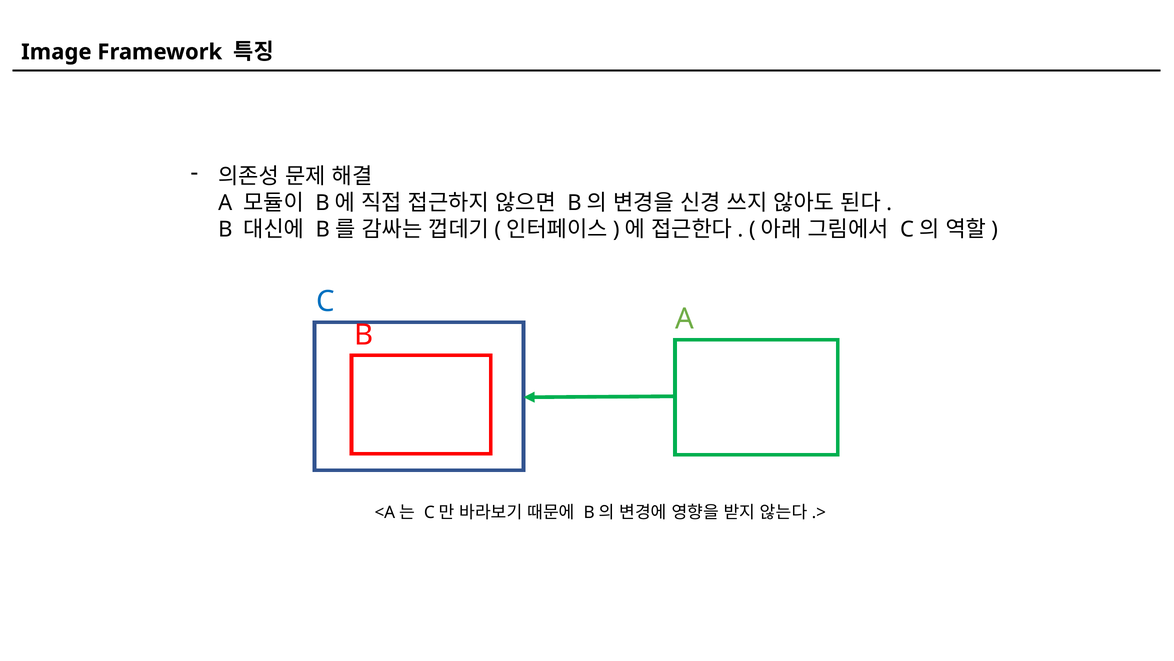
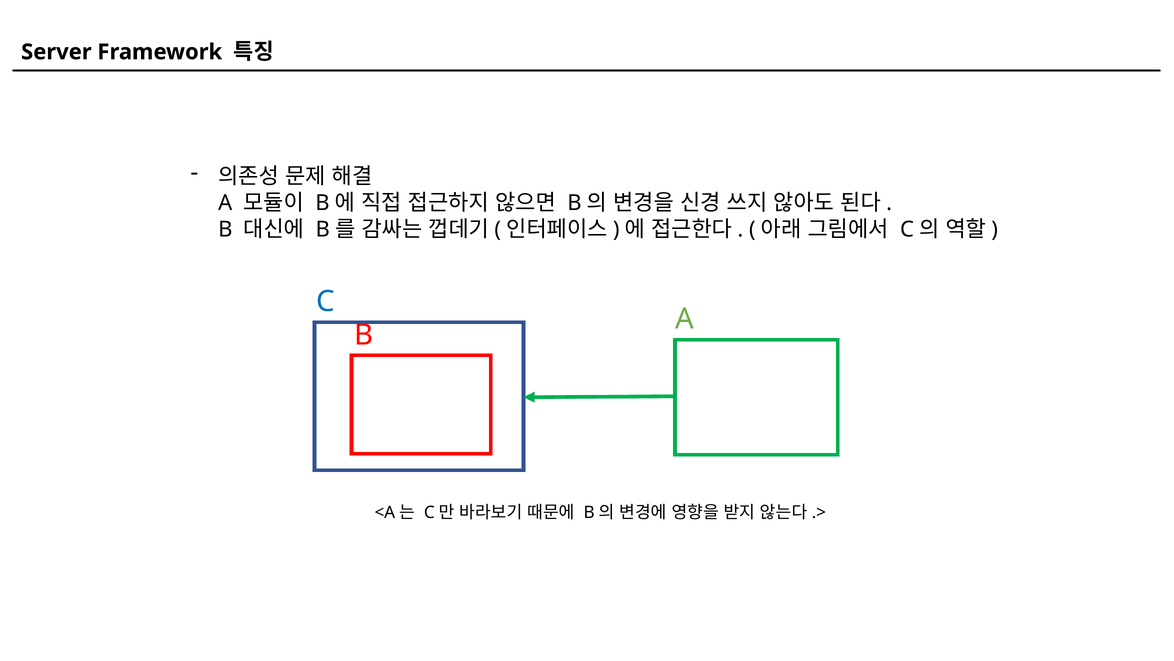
Image: Image -> Server (56, 52)
